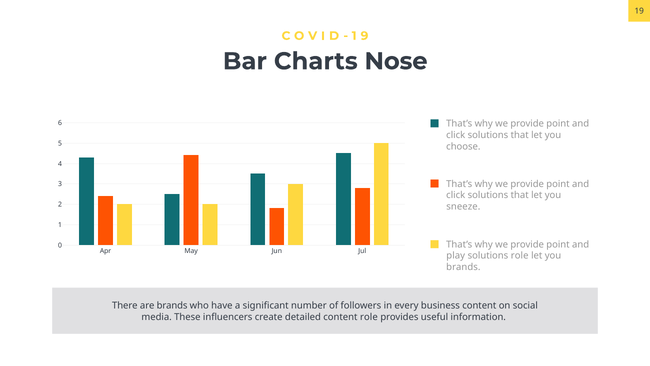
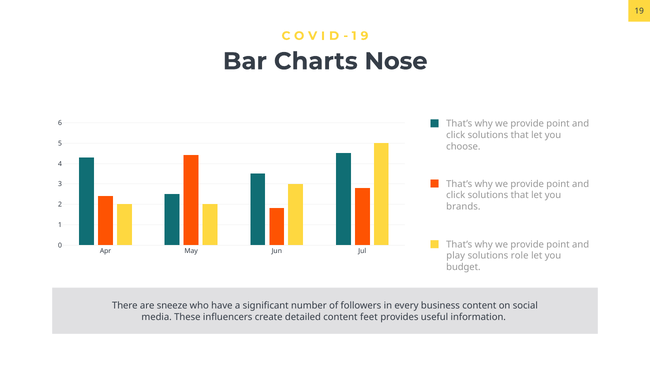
sneeze: sneeze -> brands (463, 207)
brands: brands -> budget (463, 267)
are brands: brands -> sneeze (172, 305)
content role: role -> feet (369, 317)
